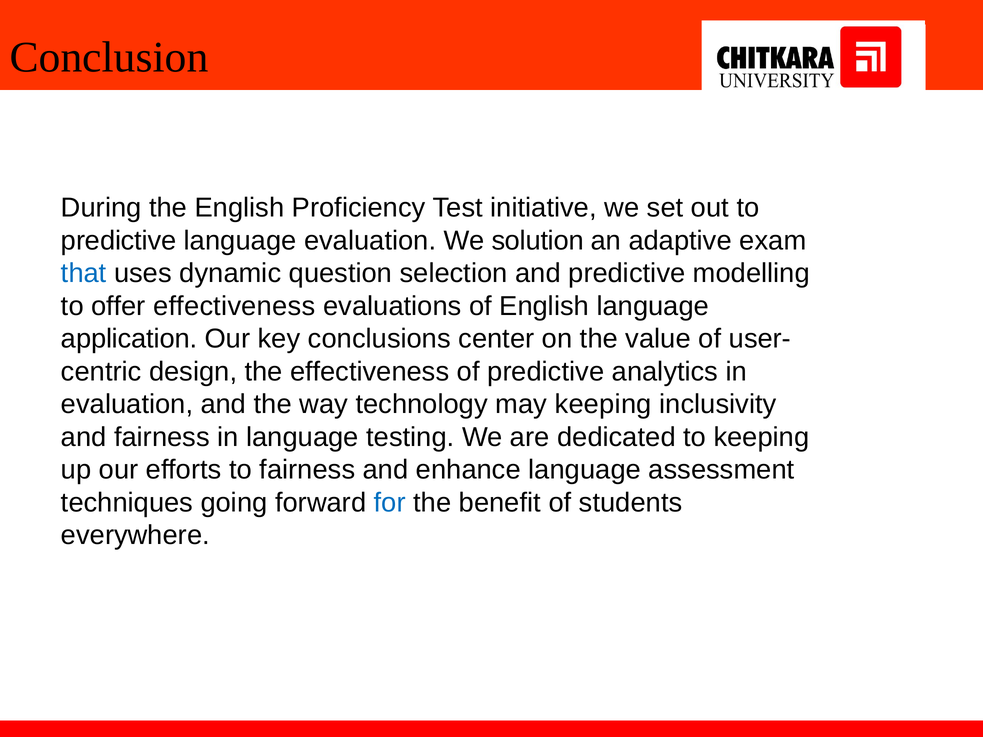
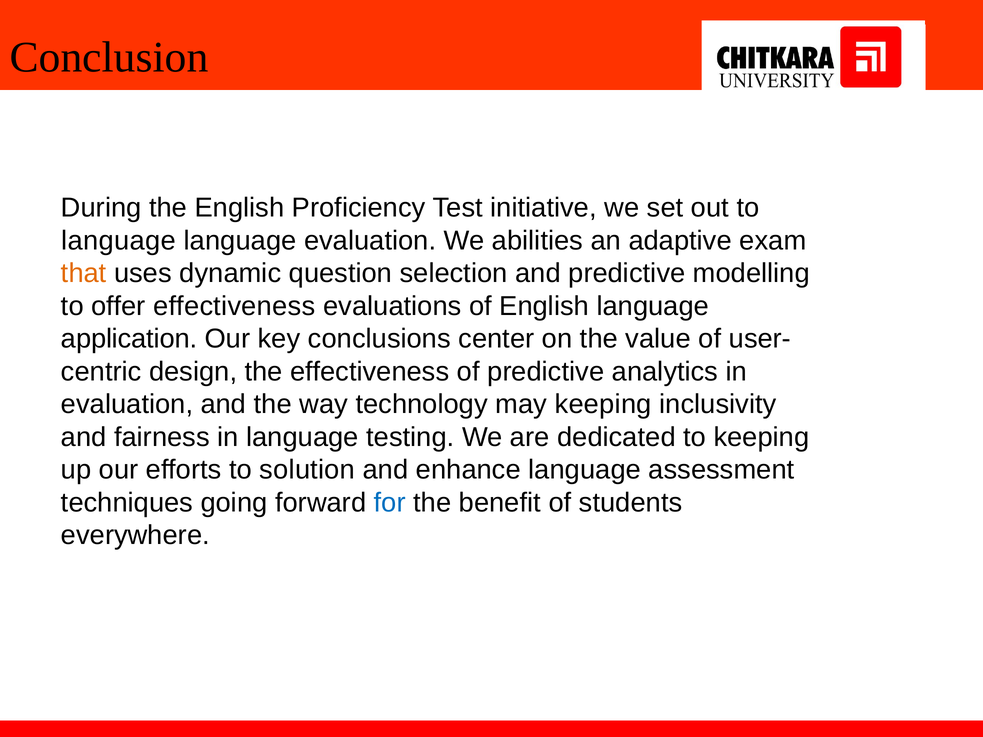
predictive: predictive -> language (119, 241)
solution: solution -> abilities (537, 241)
that colour: blue -> orange (84, 273)
to fairness: fairness -> solution (307, 470)
